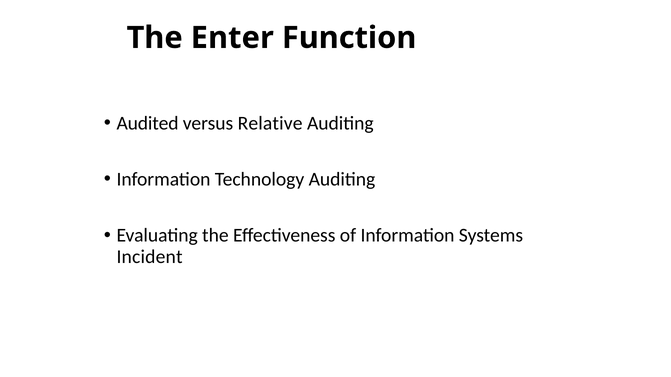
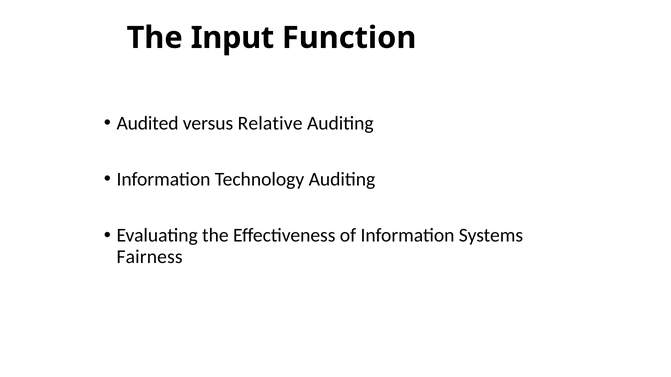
Enter: Enter -> Input (232, 38)
Incident: Incident -> Fairness (150, 257)
